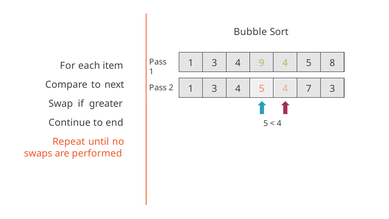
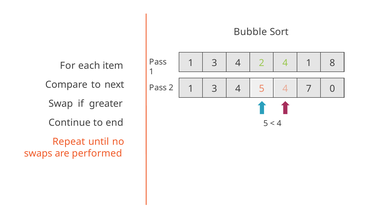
4 9: 9 -> 2 (262, 63)
5: 5 -> 1 (309, 63)
7 3: 3 -> 0 (332, 89)
